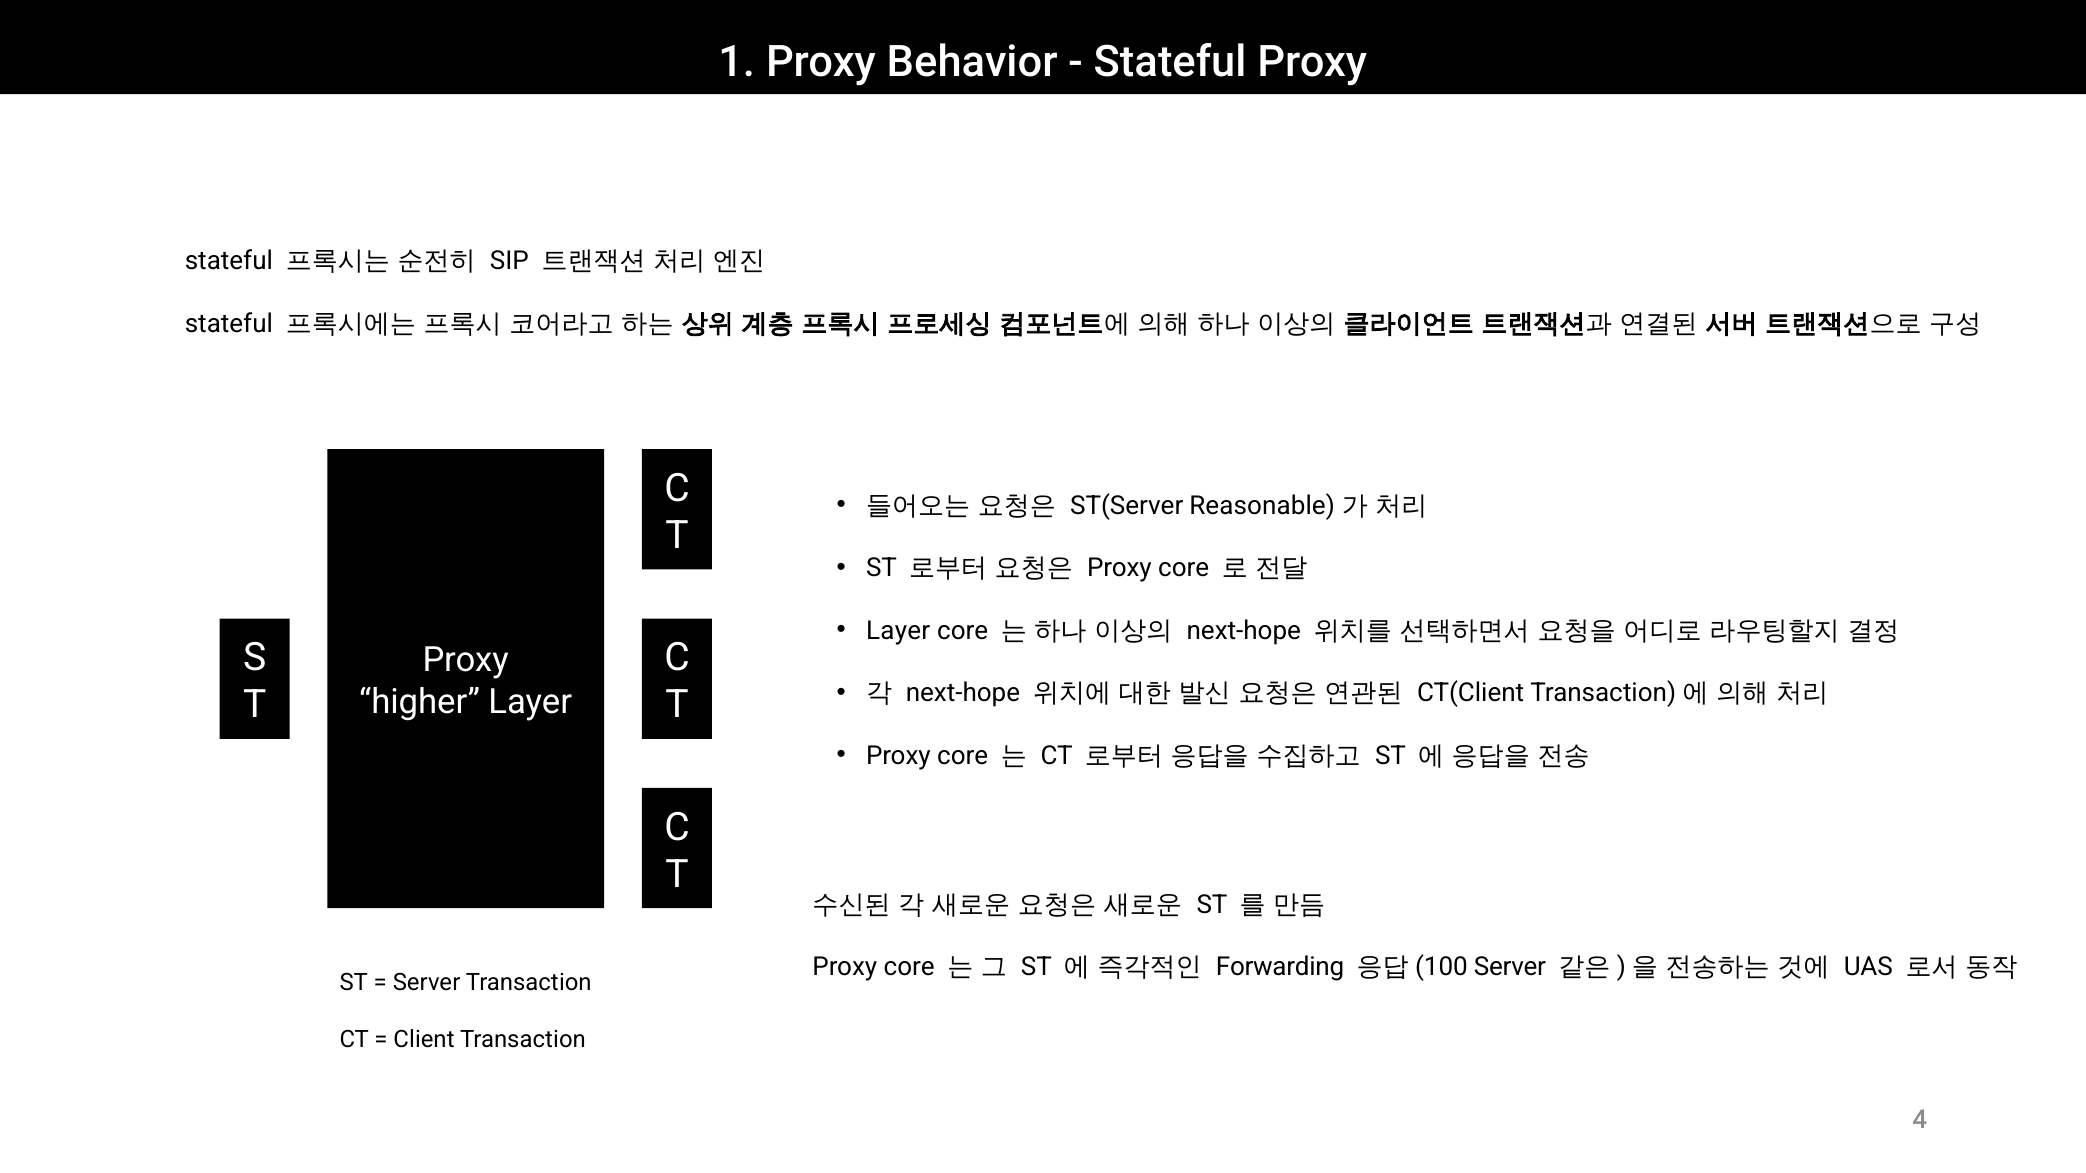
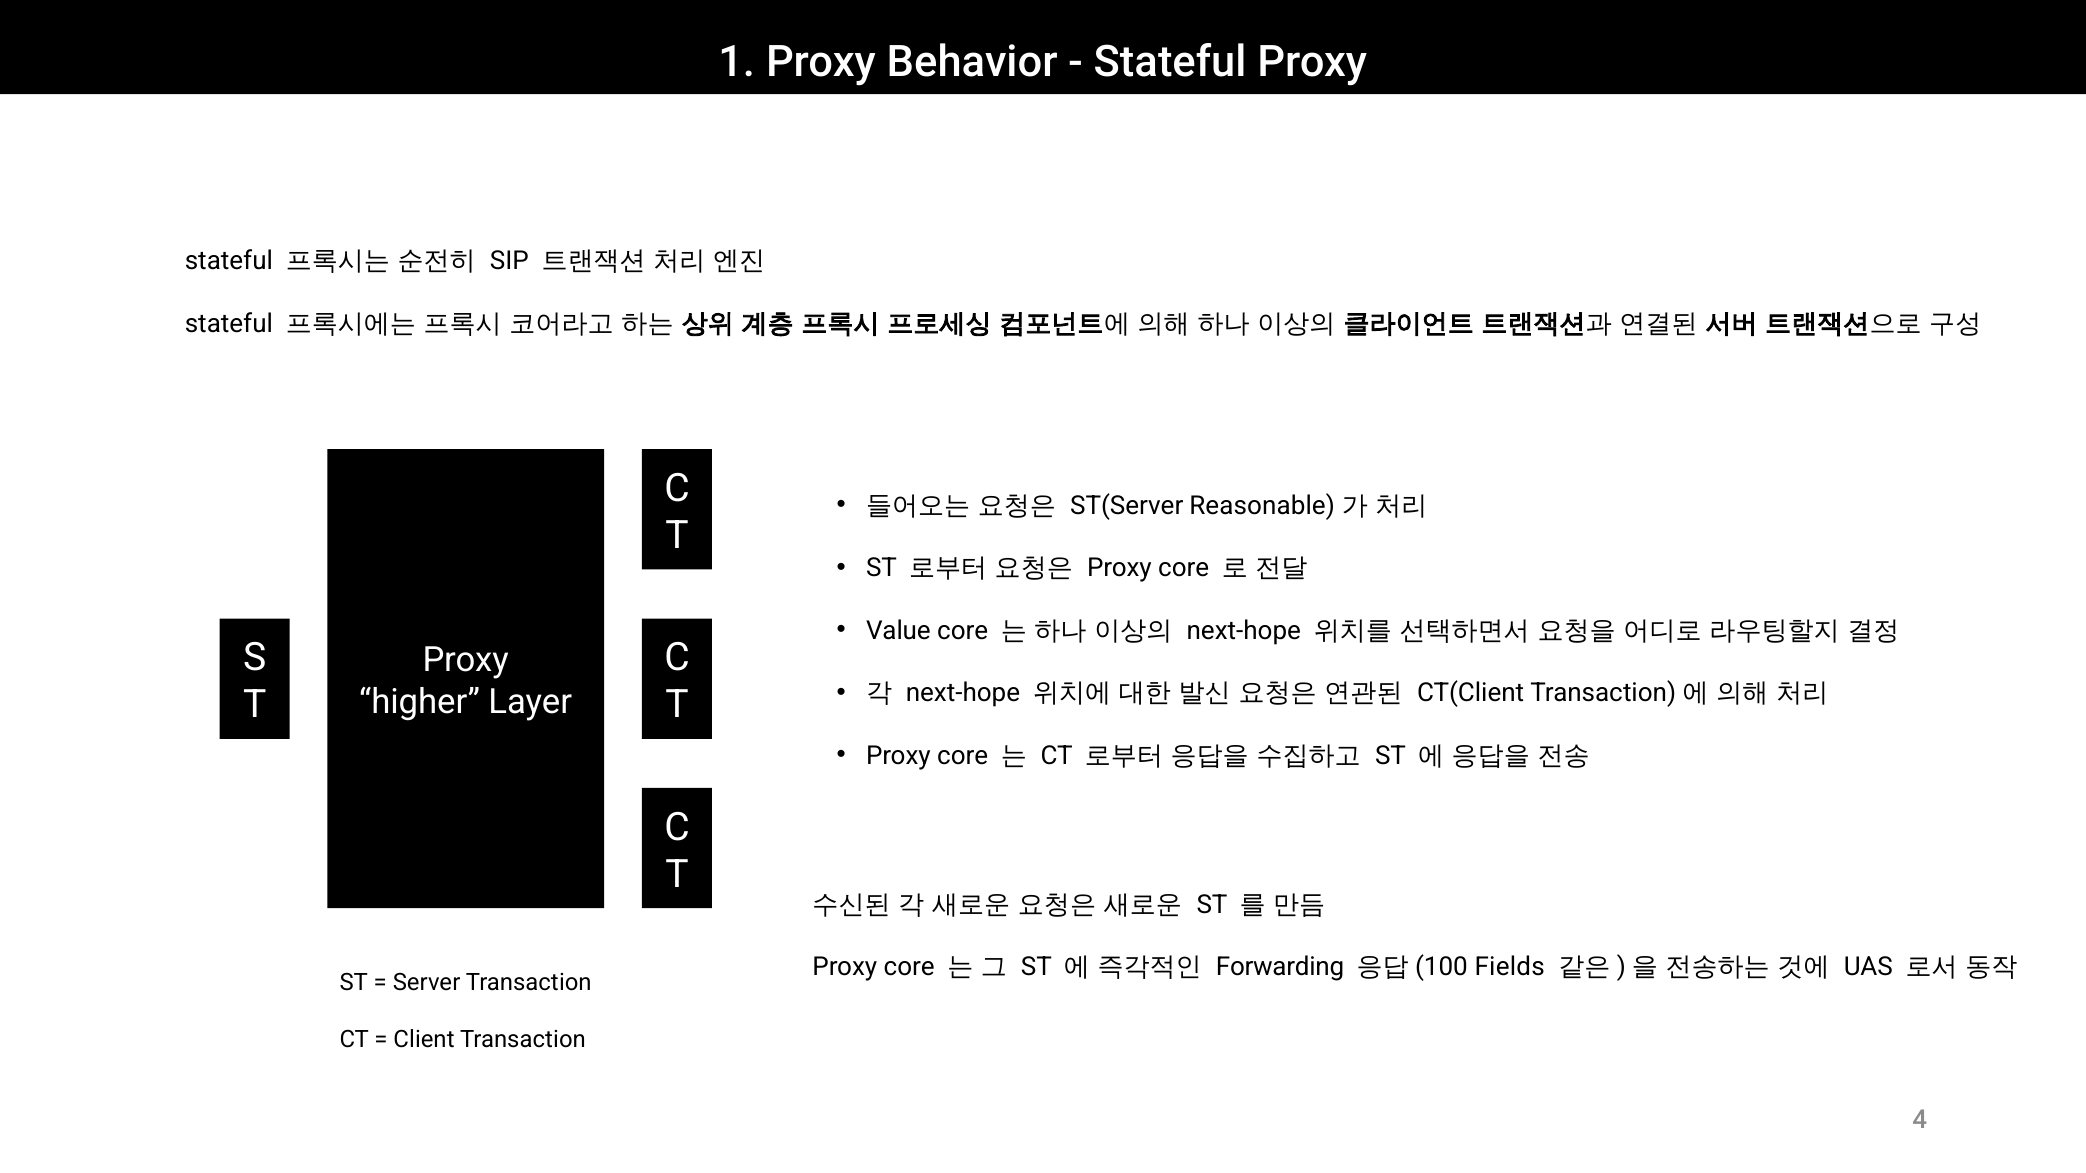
Layer: Layer -> Value (898, 631)
Server: Server -> Fields (1510, 967)
